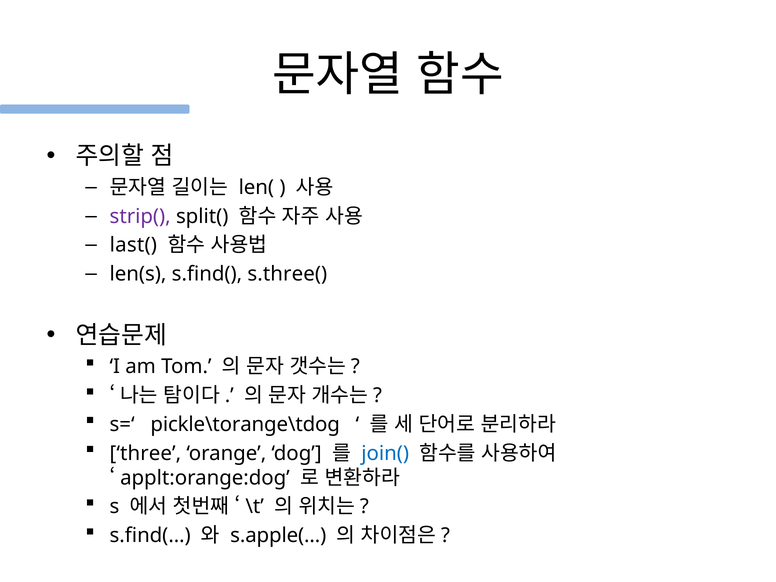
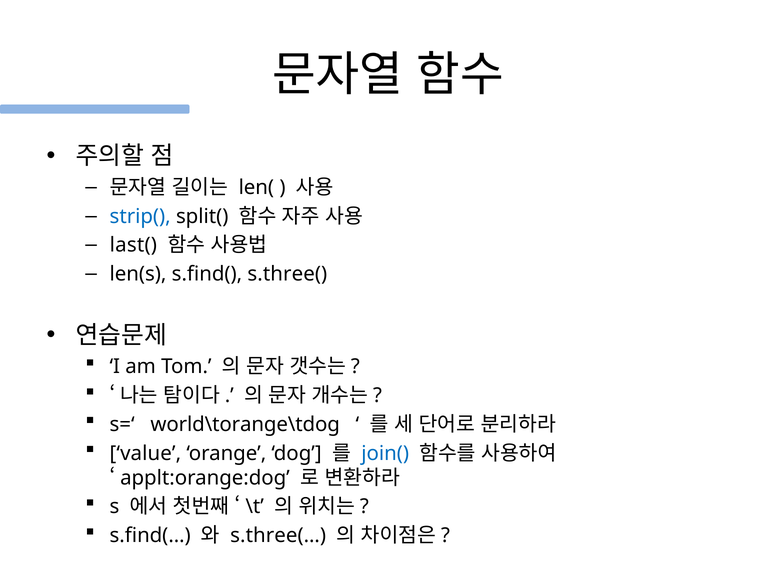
strip( colour: purple -> blue (140, 216)
pickle\torange\tdog: pickle\torange\tdog -> world\torange\tdog (245, 424)
three: three -> value (145, 453)
s.apple(…: s.apple(… -> s.three(… (278, 536)
